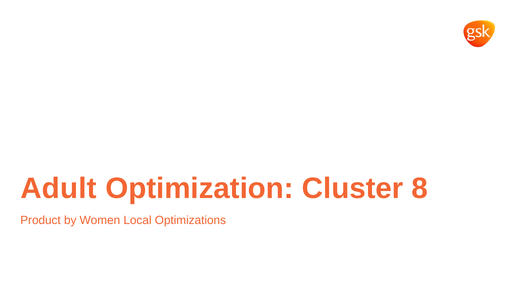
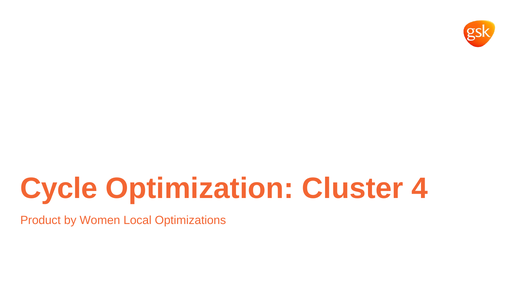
Adult: Adult -> Cycle (59, 188)
8: 8 -> 4 (420, 188)
